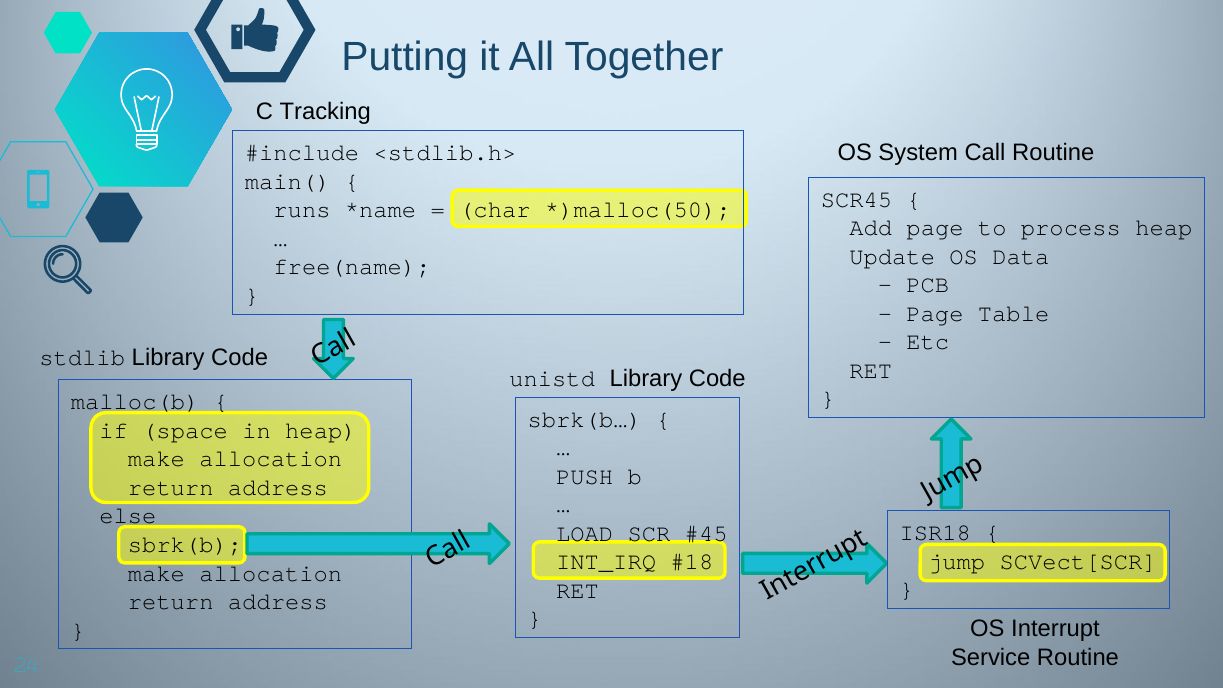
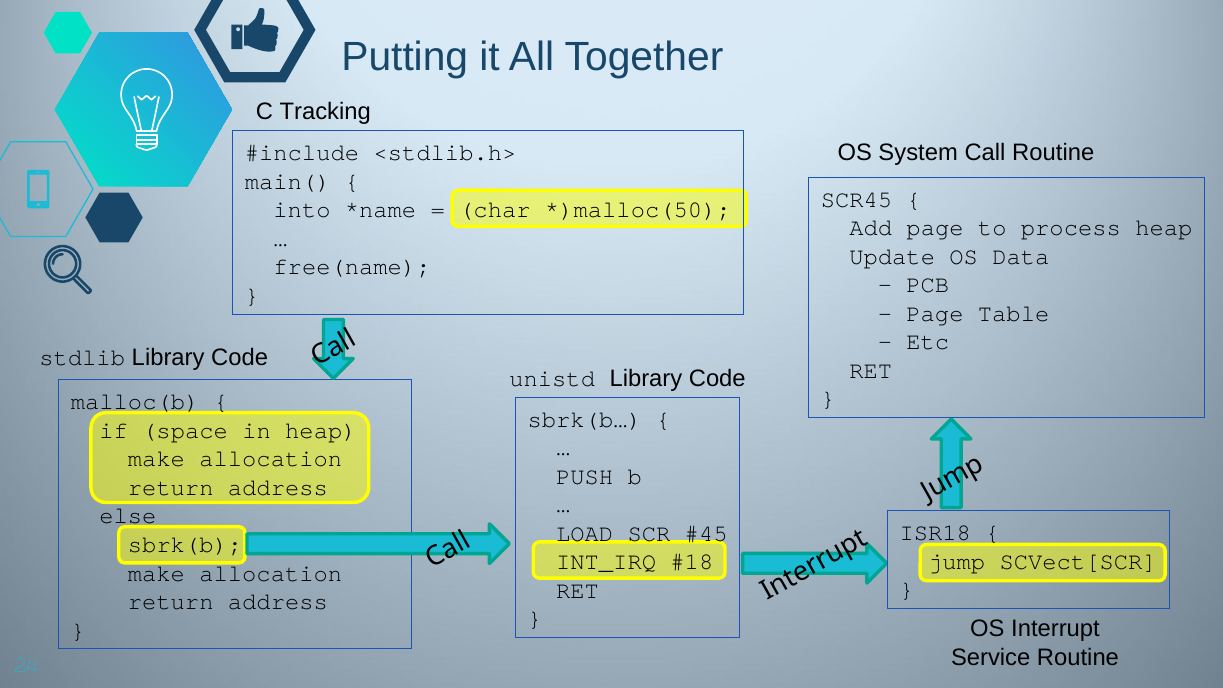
runs: runs -> into (302, 210)
